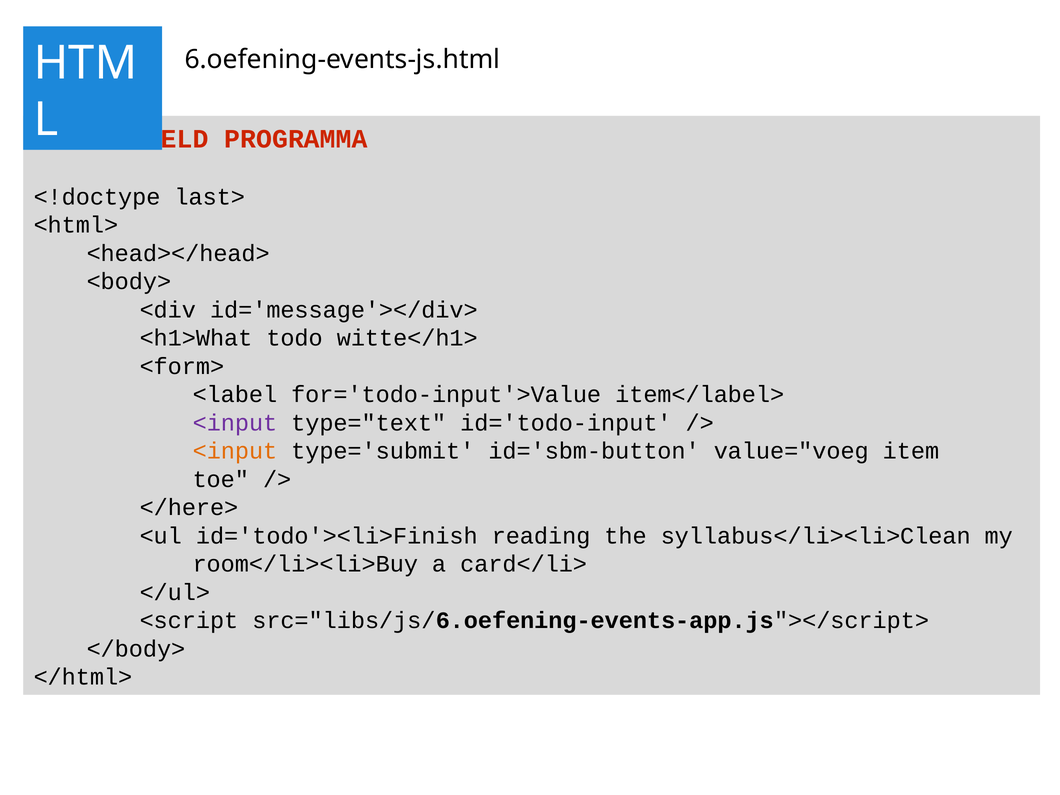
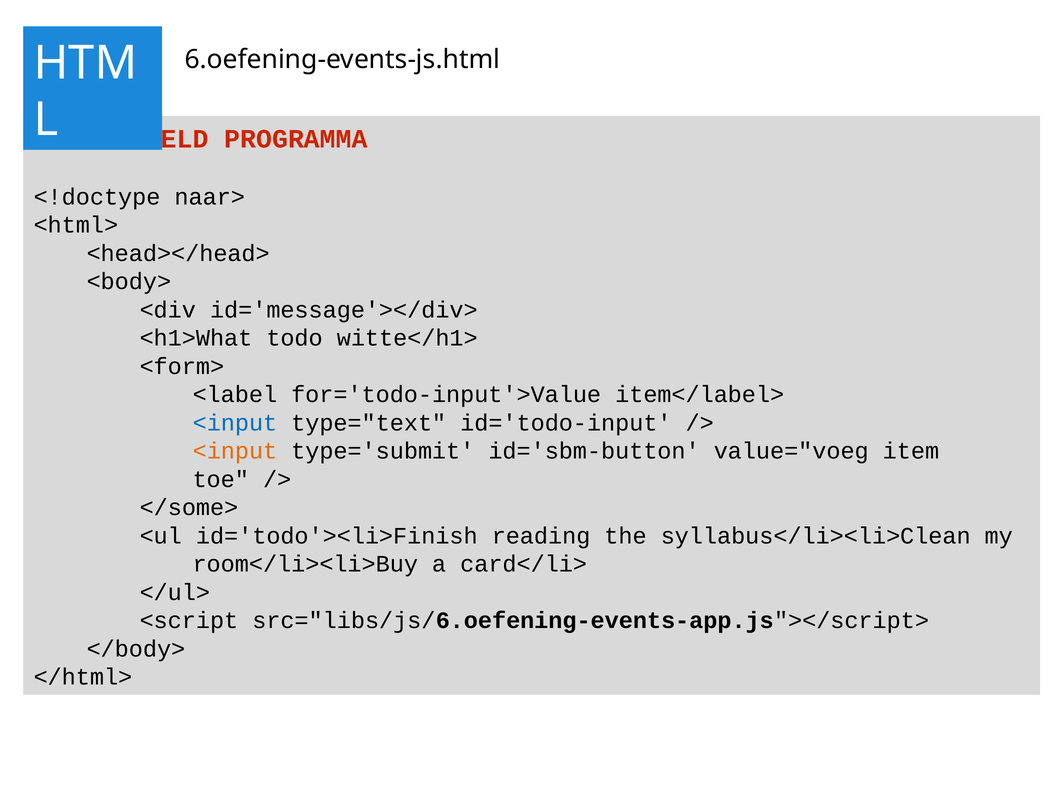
last>: last> -> naar> (210, 197)
<input colour: purple -> blue (235, 423)
</here>: </here> -> </some> (189, 508)
